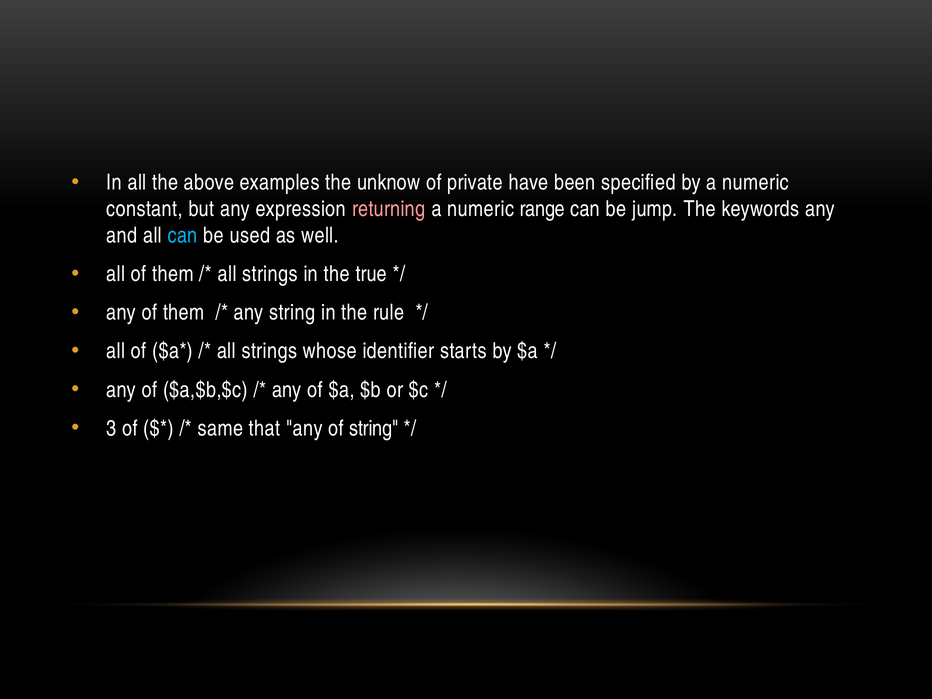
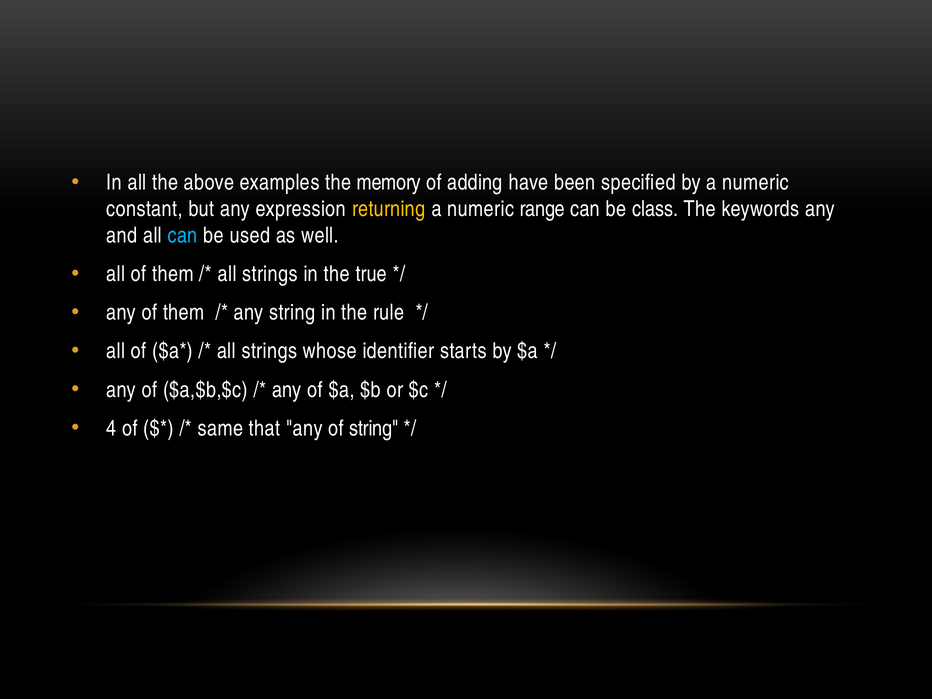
unknow: unknow -> memory (389, 183)
private: private -> adding (475, 183)
returning colour: pink -> yellow (389, 209)
jump: jump -> class (655, 209)
3: 3 -> 4 (111, 428)
